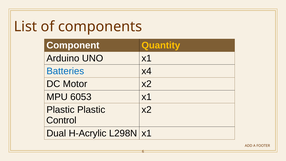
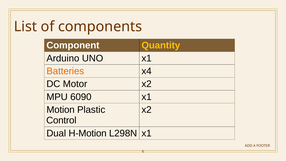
Batteries colour: blue -> orange (65, 71)
6053: 6053 -> 6090 (81, 97)
Plastic: Plastic -> Motion (61, 110)
H-Acrylic: H-Acrylic -> H-Motion (88, 133)
